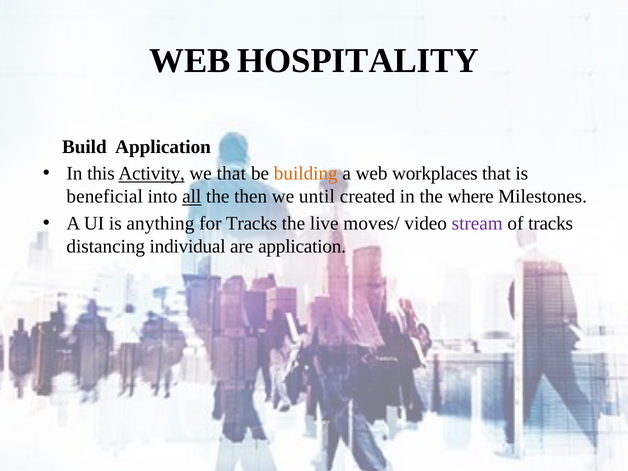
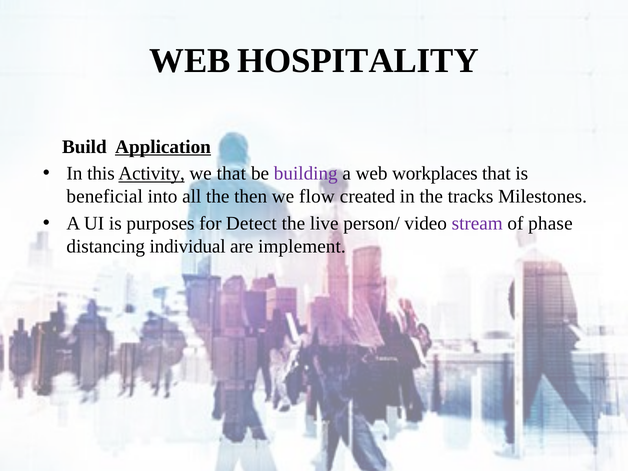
Application underline: none -> present (163, 147)
building colour: orange -> purple (306, 174)
all underline: present -> none (192, 197)
until: until -> flow (317, 197)
where: where -> tracks (471, 197)
anything: anything -> purposes (160, 223)
for Tracks: Tracks -> Detect (251, 223)
moves/: moves/ -> person/ (372, 223)
of tracks: tracks -> phase (550, 223)
are application: application -> implement (302, 246)
